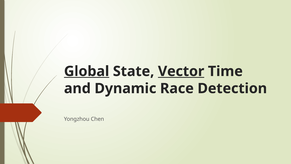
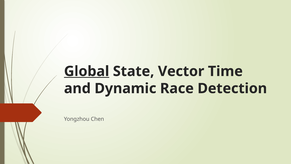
Vector underline: present -> none (181, 71)
